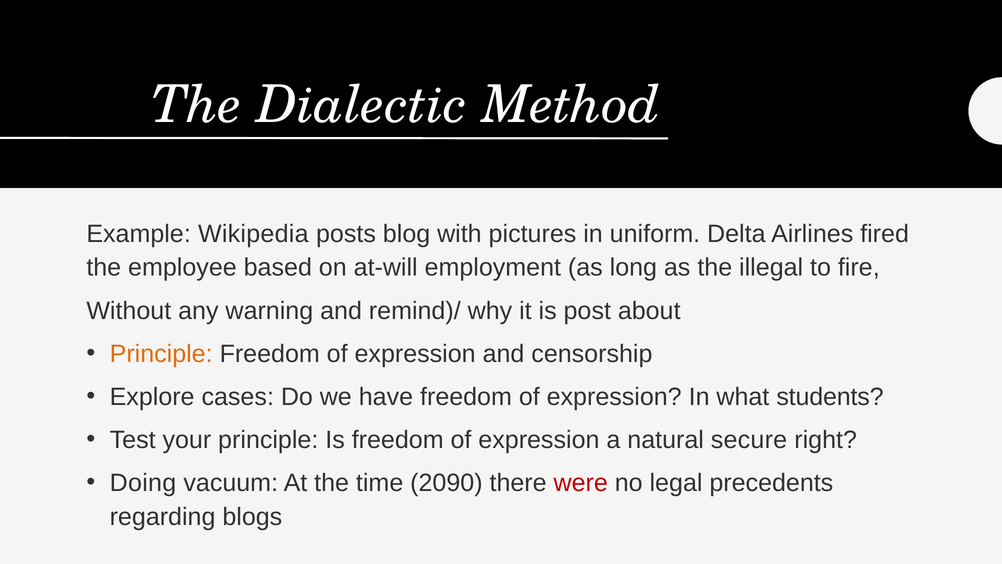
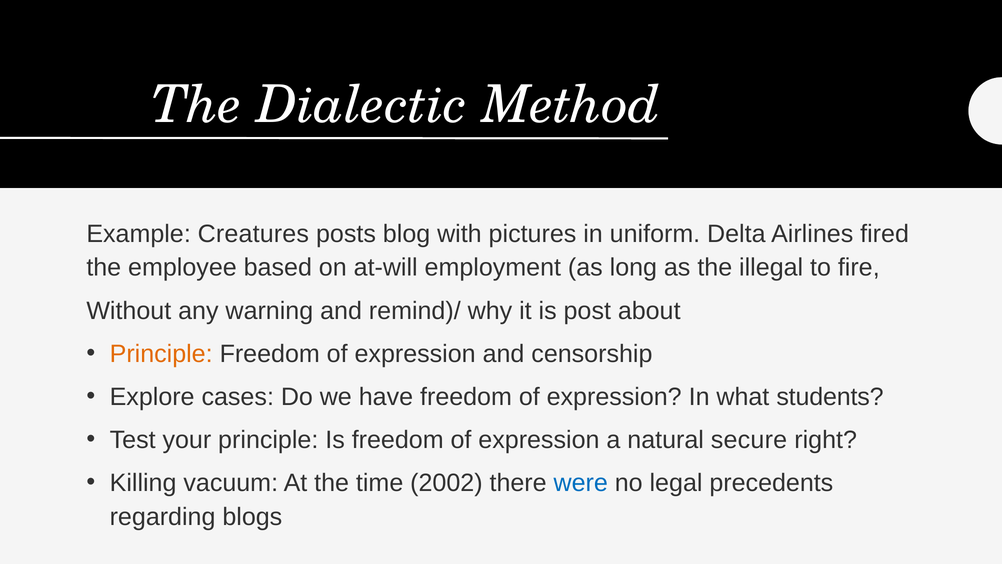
Wikipedia: Wikipedia -> Creatures (253, 234)
Doing: Doing -> Killing (143, 483)
2090: 2090 -> 2002 (446, 483)
were colour: red -> blue (581, 483)
